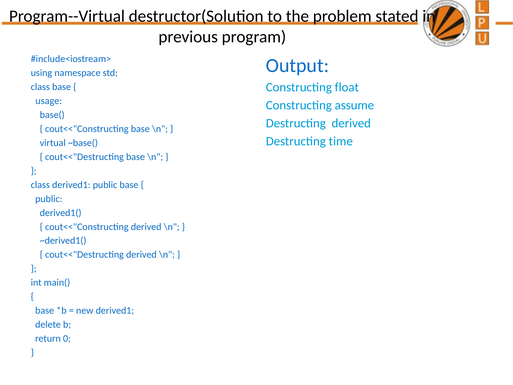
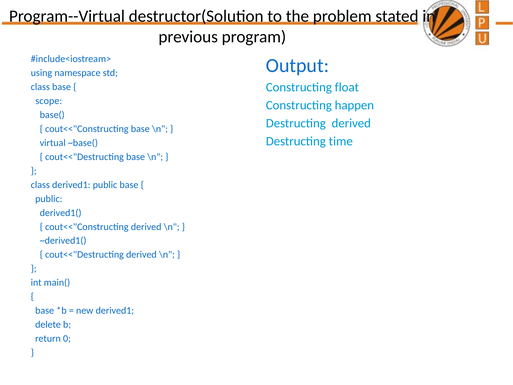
usage: usage -> scope (49, 101)
assume: assume -> happen (354, 105)
